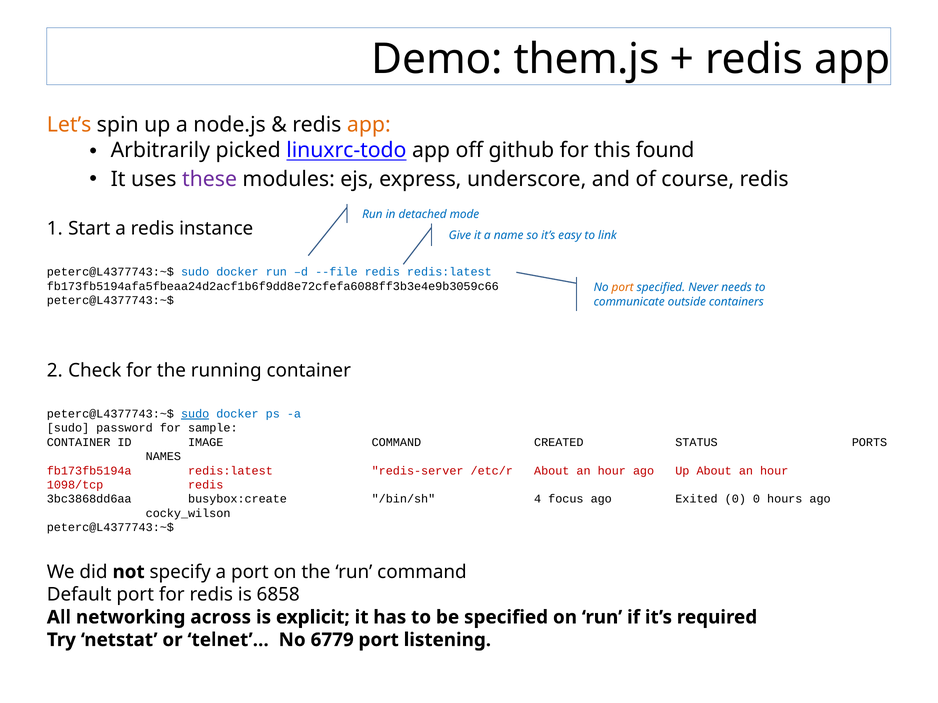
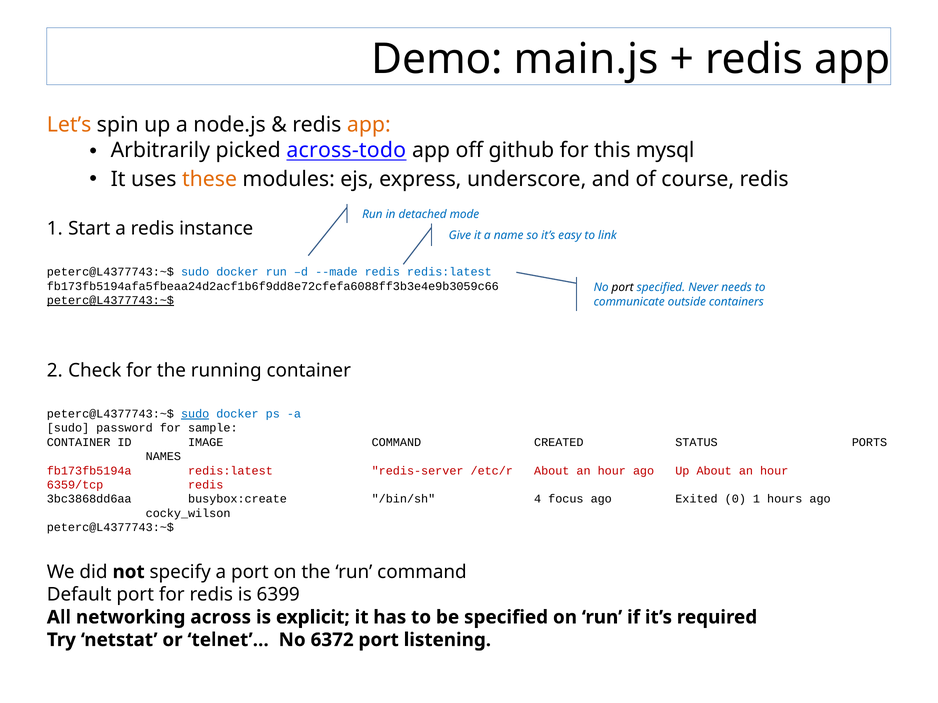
them.js: them.js -> main.js (586, 59)
linuxrc-todo: linuxrc-todo -> across-todo (346, 150)
found: found -> mysql (665, 150)
these colour: purple -> orange (210, 179)
--file: --file -> --made (336, 272)
port colour: orange -> black (623, 288)
peterc@L4377743:~$ underline: none -> present (110, 301)
1098/tcp: 1098/tcp -> 6359/tcp (75, 485)
0 0: 0 -> 1 (756, 499)
6858: 6858 -> 6399 (278, 595)
6779: 6779 -> 6372 (332, 640)
